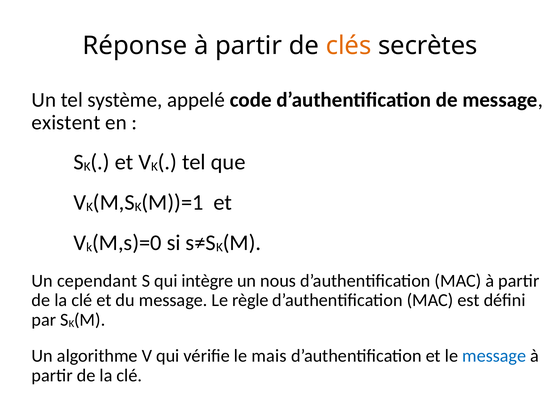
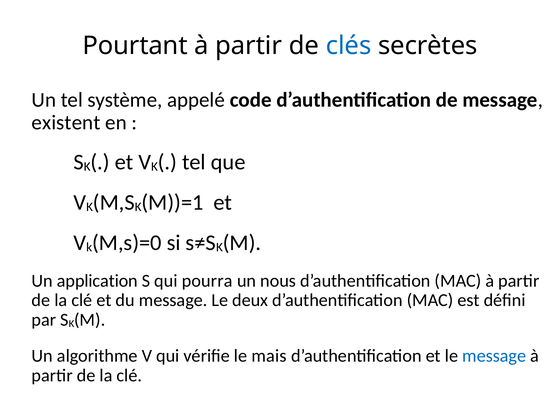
Réponse: Réponse -> Pourtant (135, 46)
clés colour: orange -> blue (349, 46)
cependant: cependant -> application (97, 281)
intègre: intègre -> pourra (207, 281)
règle: règle -> deux (250, 300)
